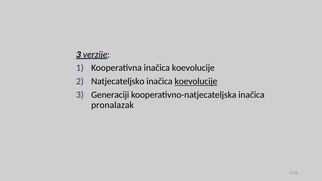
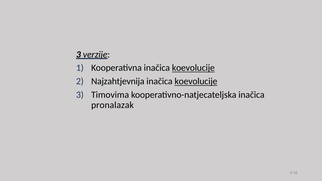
koevolucije underline: none -> present (193, 68)
Natjecateljsko: Natjecateljsko -> Najzahtjevnija (118, 81)
Generaciji: Generaciji -> Timovima (110, 95)
